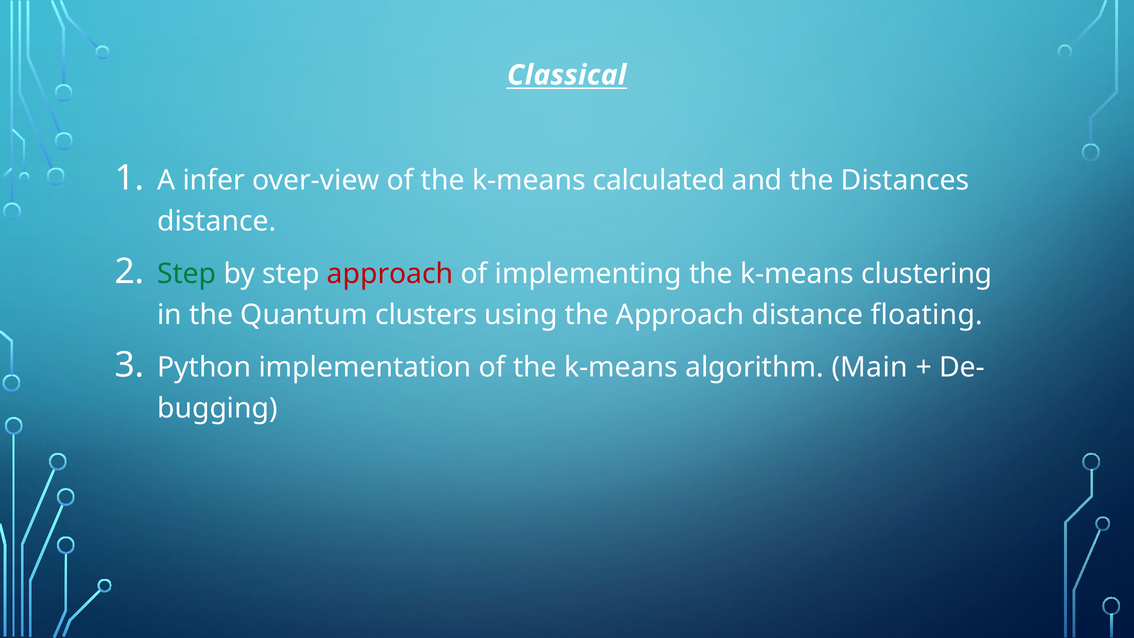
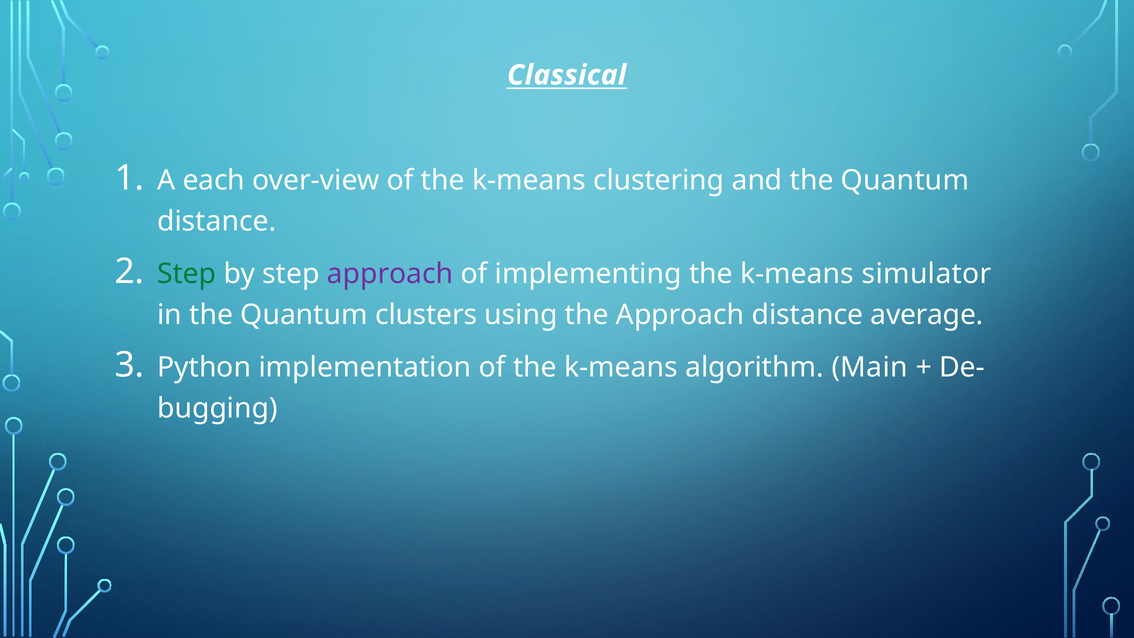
infer: infer -> each (214, 180)
calculated: calculated -> clustering (659, 180)
and the Distances: Distances -> Quantum (905, 180)
approach colour: red -> purple (390, 274)
clustering: clustering -> simulator (927, 274)
floating: floating -> average (927, 315)
